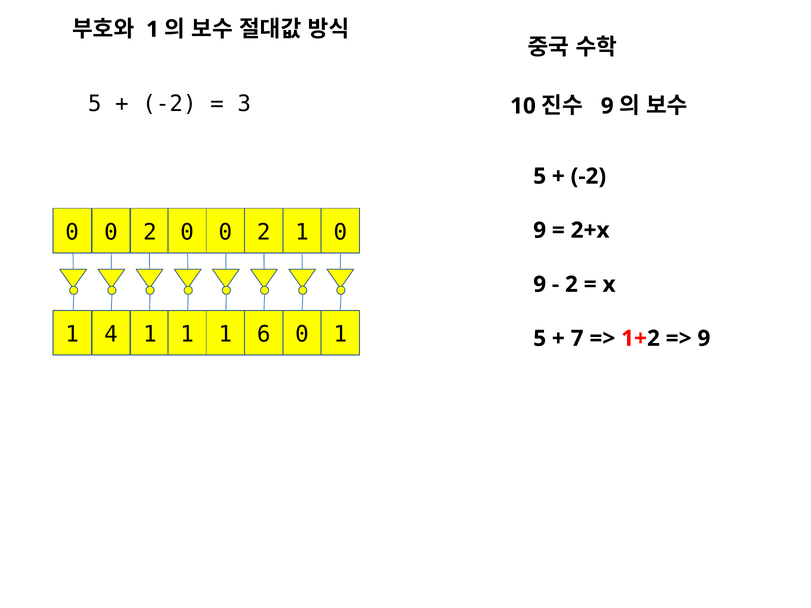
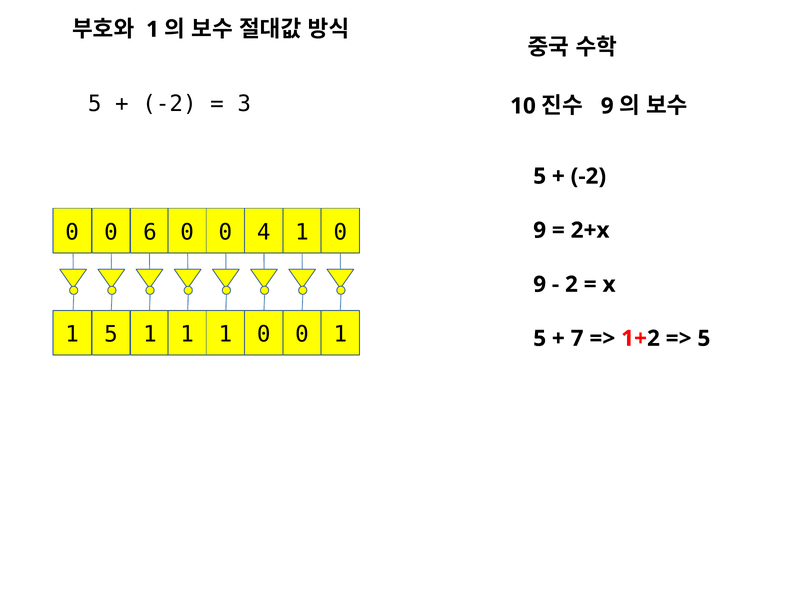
2: 2 -> 6 (150, 232)
2: 2 -> 4 (264, 232)
1 4: 4 -> 5 (111, 334)
1 1 6: 6 -> 0 (264, 334)
9: 9 -> 5 (704, 339)
